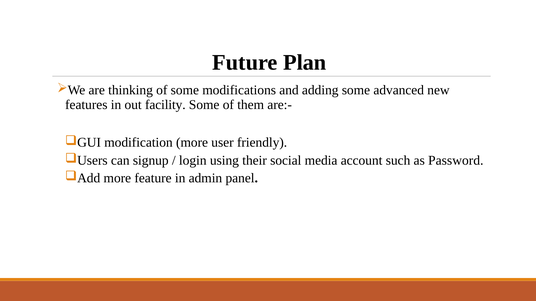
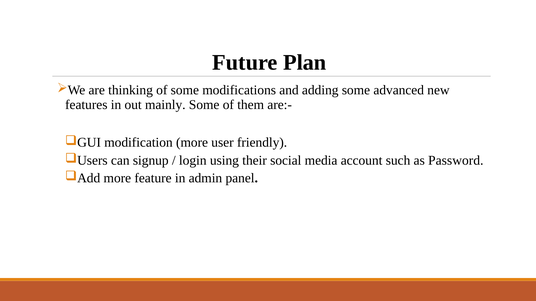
facility: facility -> mainly (165, 105)
